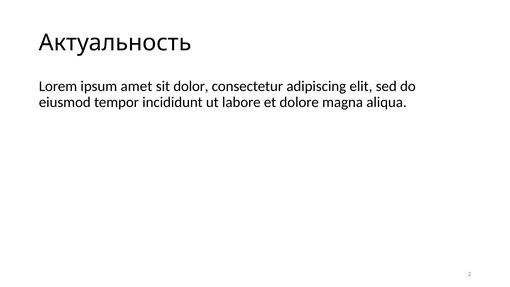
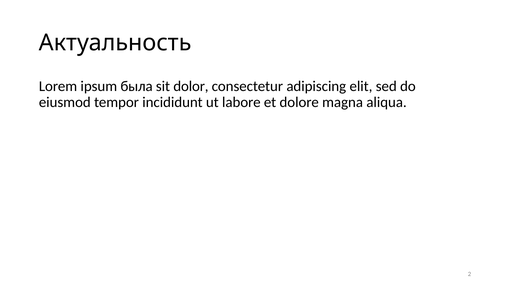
amet: amet -> была (137, 86)
